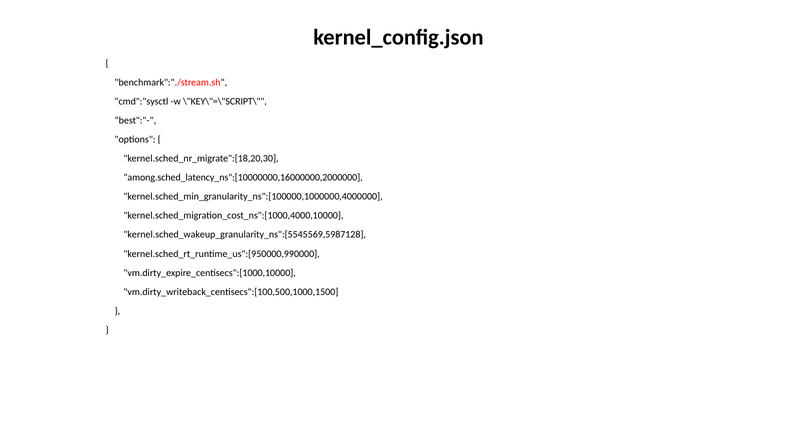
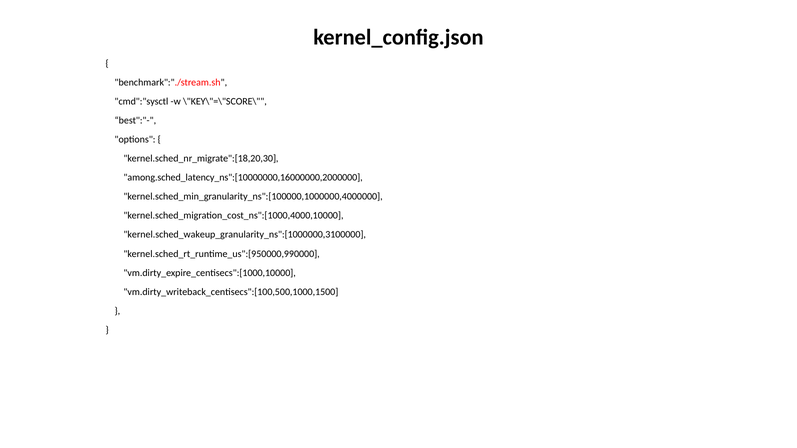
\"KEY\"=\"SCRIPT\: \"KEY\"=\"SCRIPT\ -> \"KEY\"=\"SCORE\ (225, 101)
kernel.sched_wakeup_granularity_ns":[5545569,5987128: kernel.sched_wakeup_granularity_ns":[5545569,5987128 -> kernel.sched_wakeup_granularity_ns":[1000000,3100000 (245, 235)
